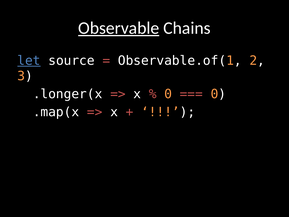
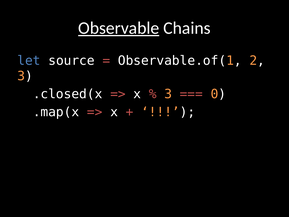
let underline: present -> none (29, 61)
.longer(x: .longer(x -> .closed(x (68, 94)
0: 0 -> 3 (168, 94)
